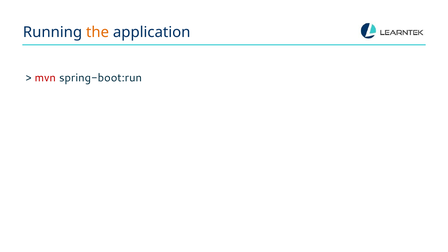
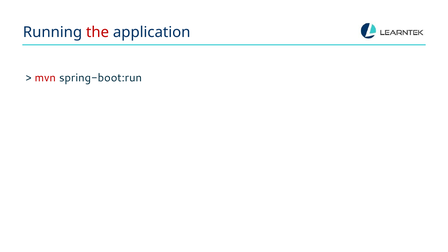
the colour: orange -> red (98, 32)
